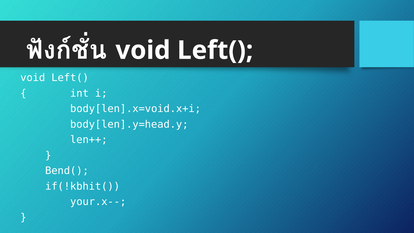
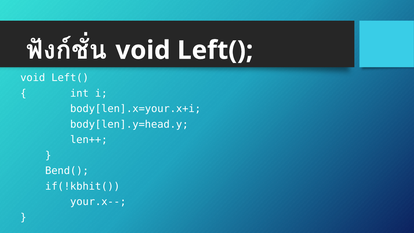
body[len].x=void.x+i: body[len].x=void.x+i -> body[len].x=your.x+i (136, 109)
